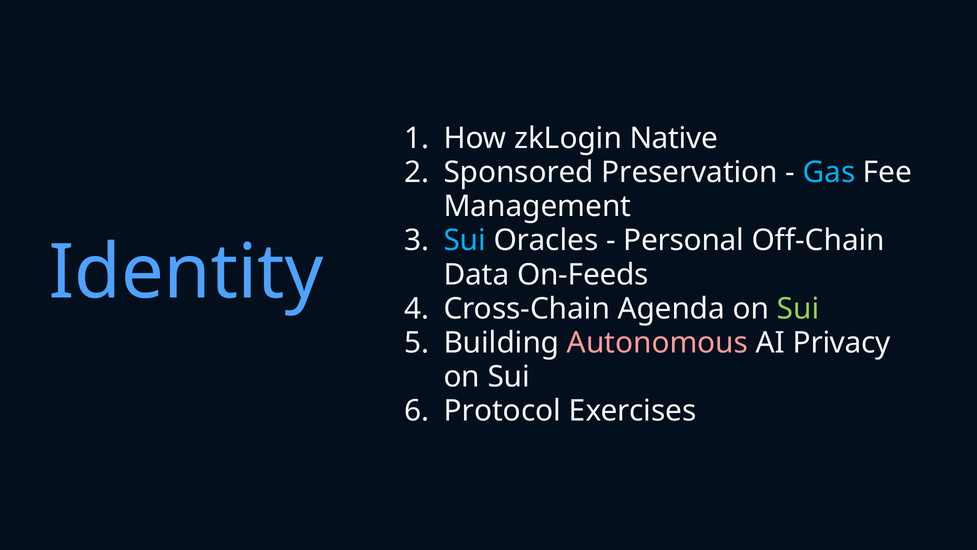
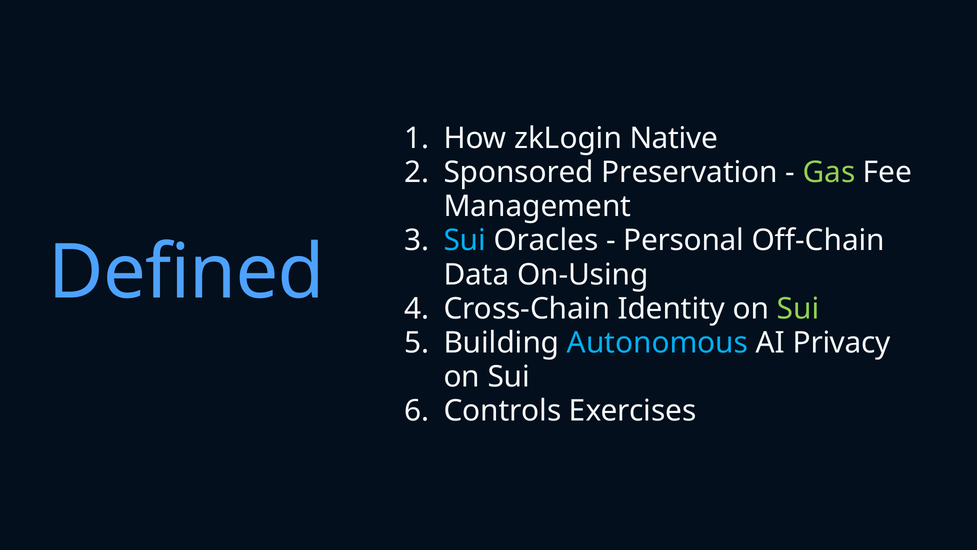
Gas colour: light blue -> light green (829, 172)
Identity: Identity -> Defined (186, 272)
On-Feeds: On-Feeds -> On-Using (583, 274)
Agenda: Agenda -> Identity (671, 308)
Autonomous colour: pink -> light blue (658, 342)
Protocol: Protocol -> Controls (502, 410)
